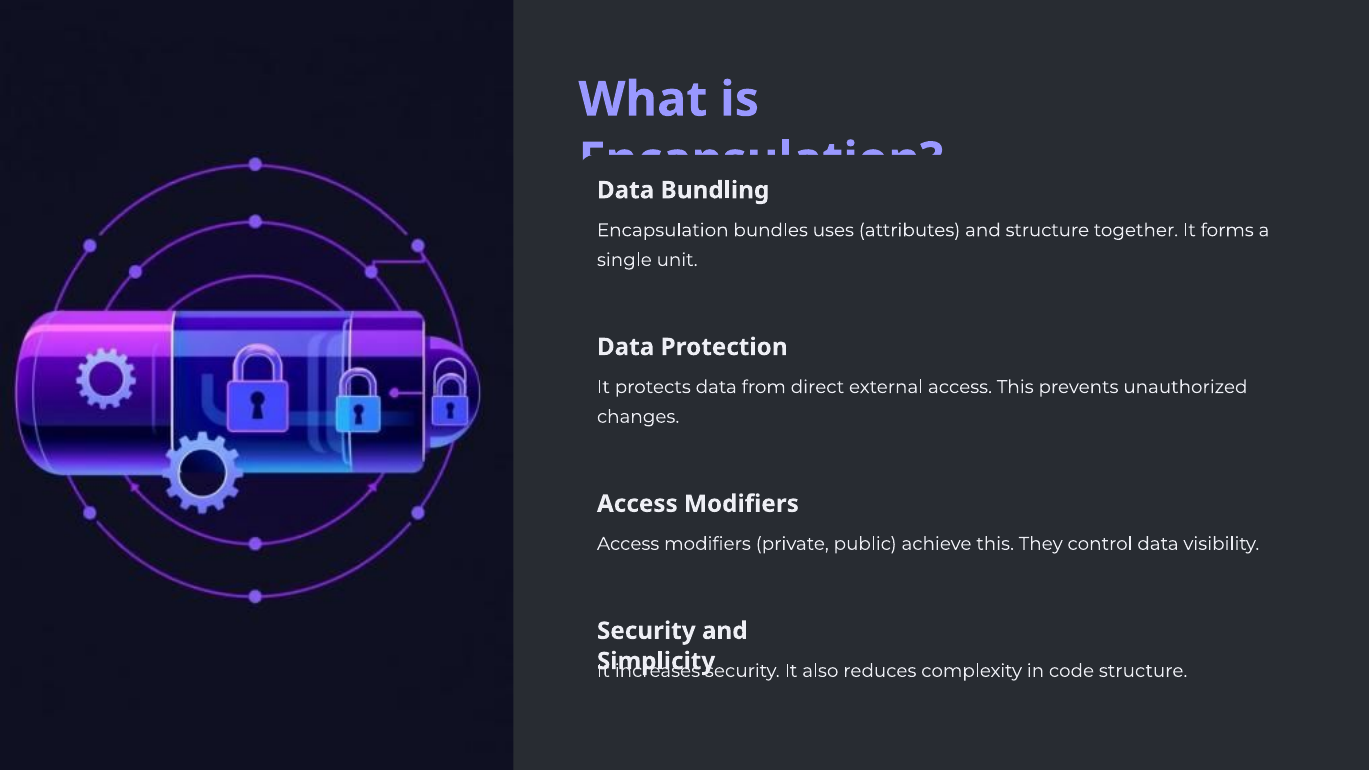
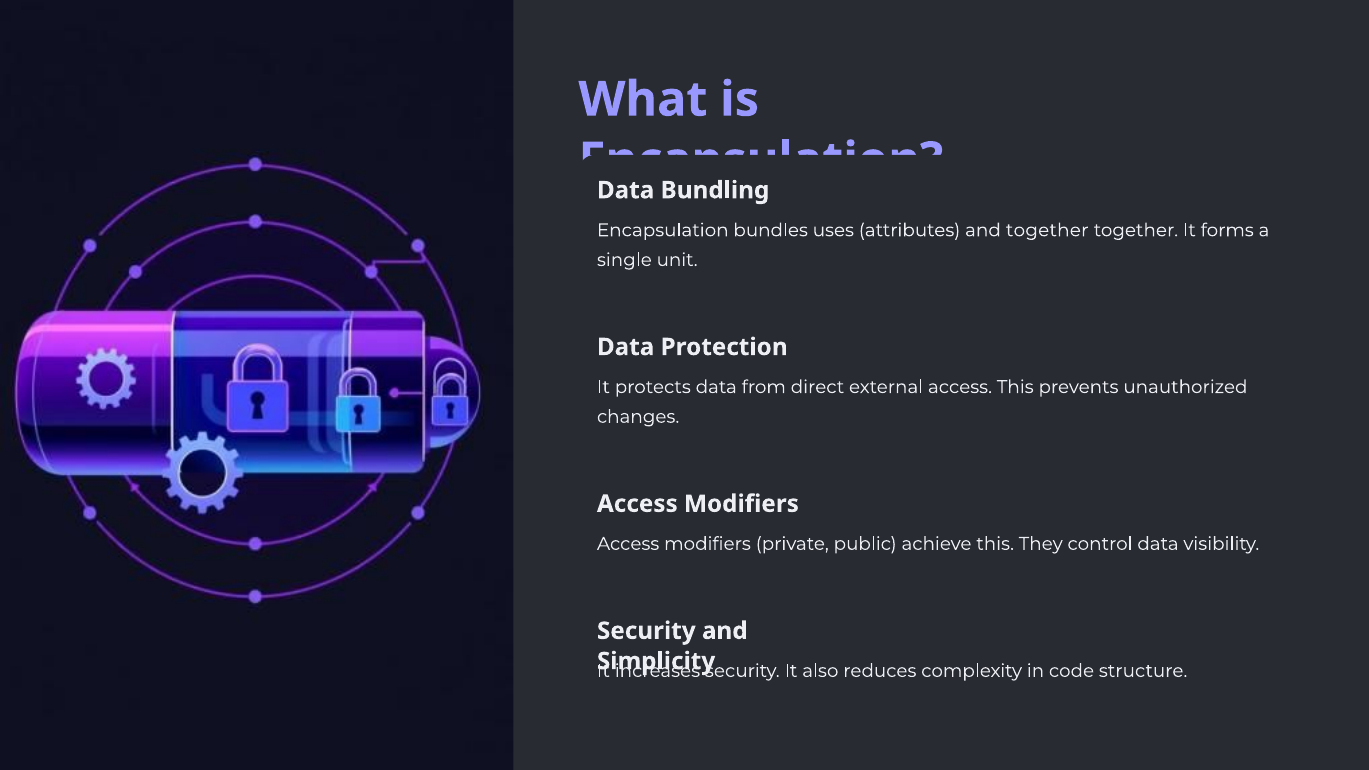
and structure: structure -> together (1047, 230)
